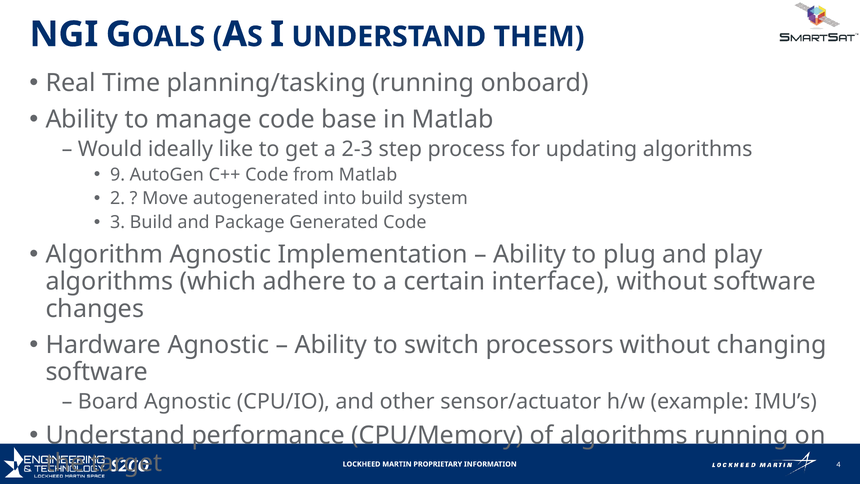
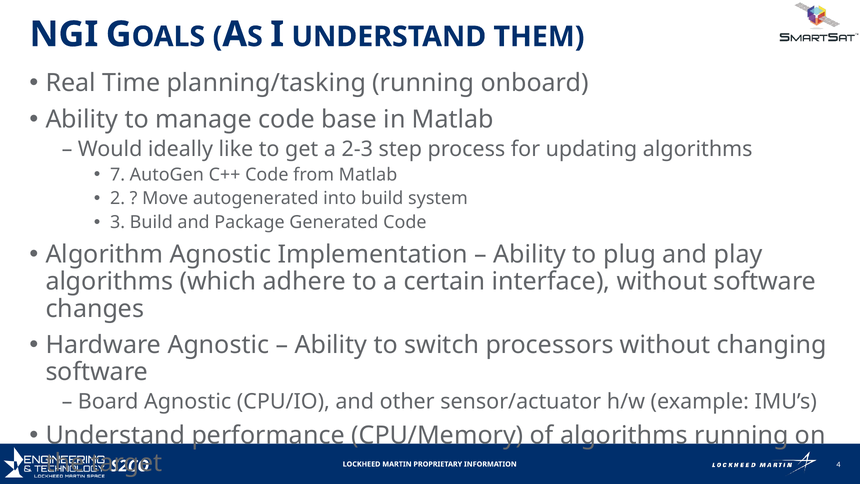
9: 9 -> 7 (118, 175)
